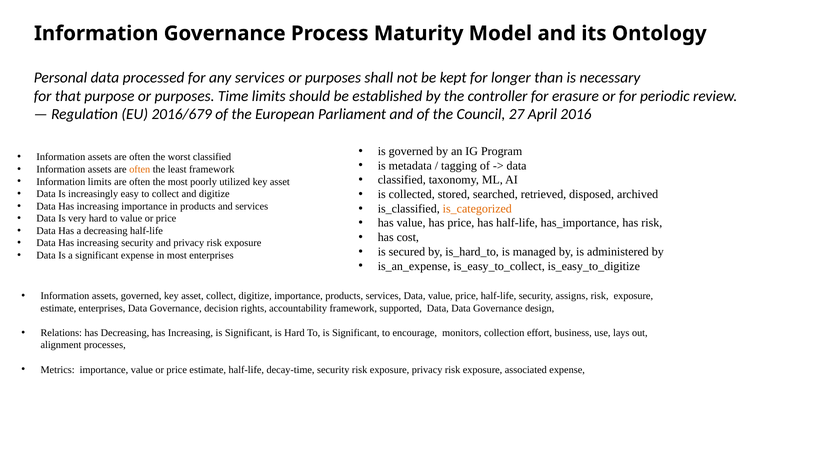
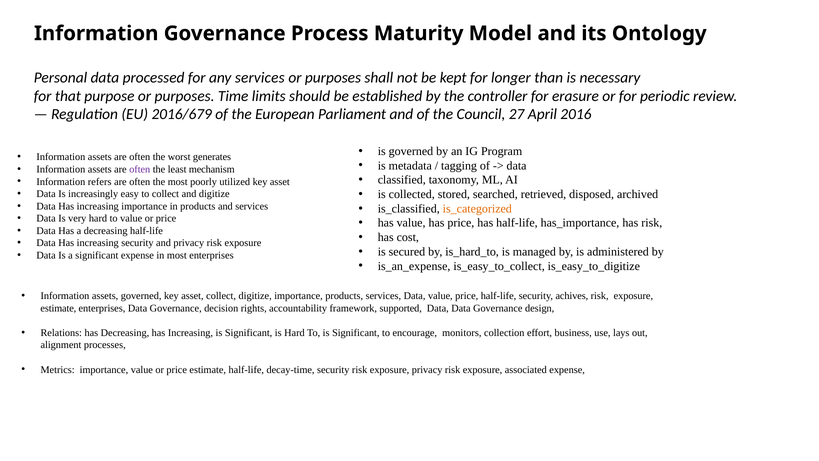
worst classified: classified -> generates (212, 157)
often colour: orange -> purple (140, 169)
least framework: framework -> mechanism (212, 169)
Information limits: limits -> refers (100, 182)
assigns: assigns -> achives (572, 296)
